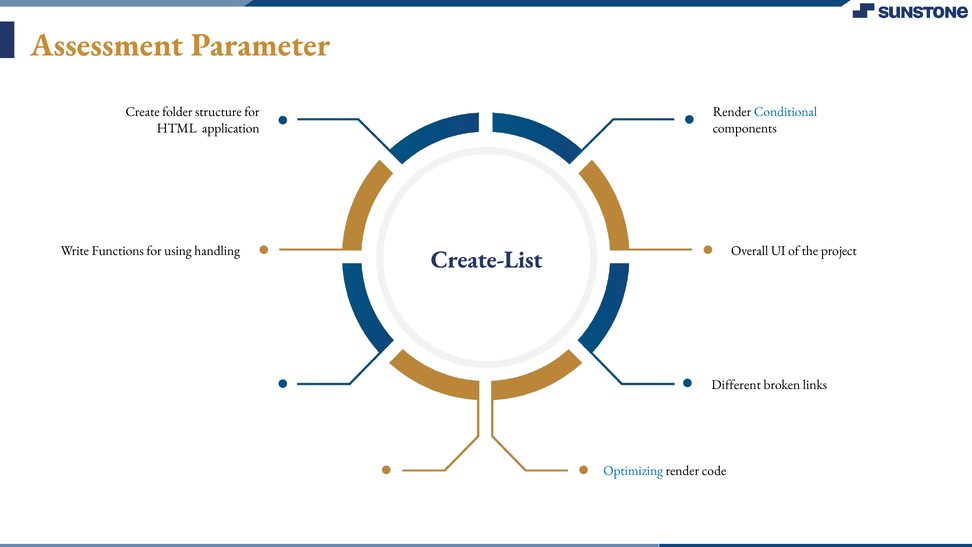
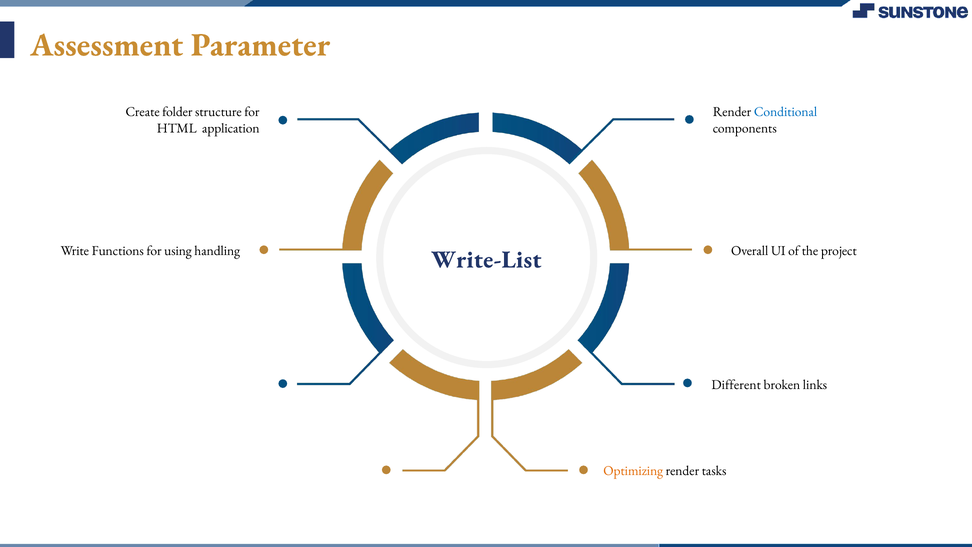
Create-List: Create-List -> Write-List (486, 259)
Optimizing colour: blue -> orange (633, 471)
code: code -> tasks (714, 471)
